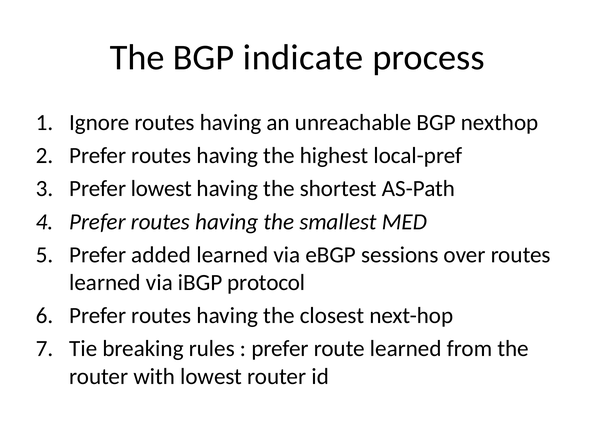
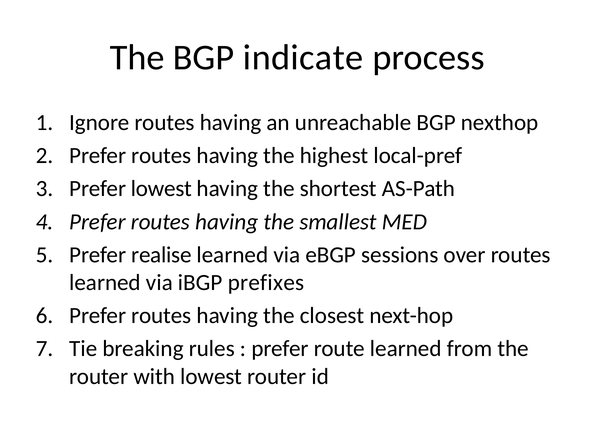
added: added -> realise (161, 255)
protocol: protocol -> prefixes (266, 283)
